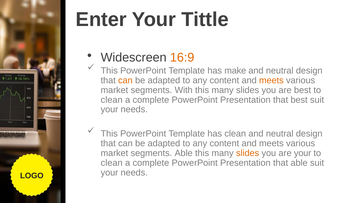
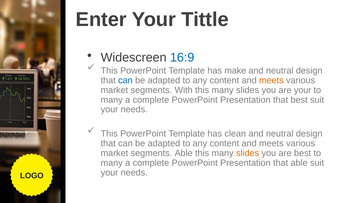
16:9 colour: orange -> blue (182, 57)
can colour: orange -> blue (125, 80)
are best: best -> your (303, 90)
clean: clean -> many (112, 100)
are your: your -> best (303, 153)
clean: clean -> many (112, 163)
